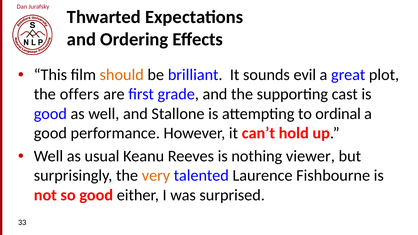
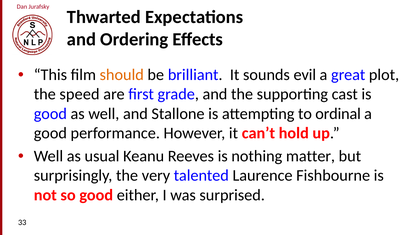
offers: offers -> speed (80, 94)
viewer: viewer -> matter (310, 156)
very colour: orange -> black (156, 176)
